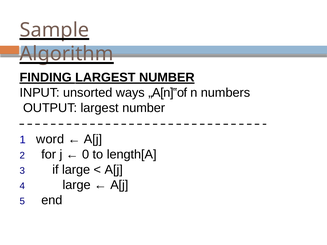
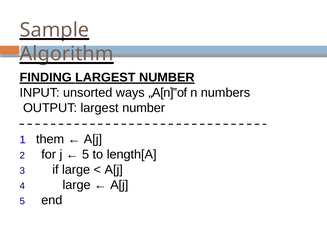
word: word -> them (50, 139)
0: 0 -> 5 (86, 155)
